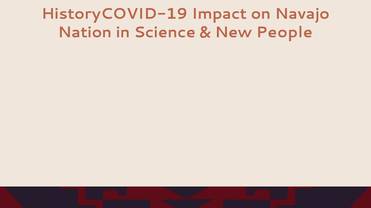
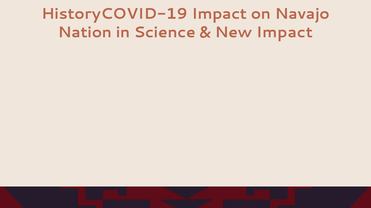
New People: People -> Impact (285, 32)
